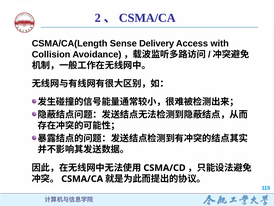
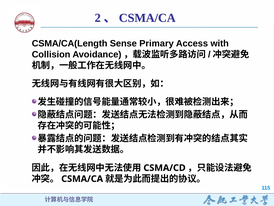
Delivery: Delivery -> Primary (157, 43)
